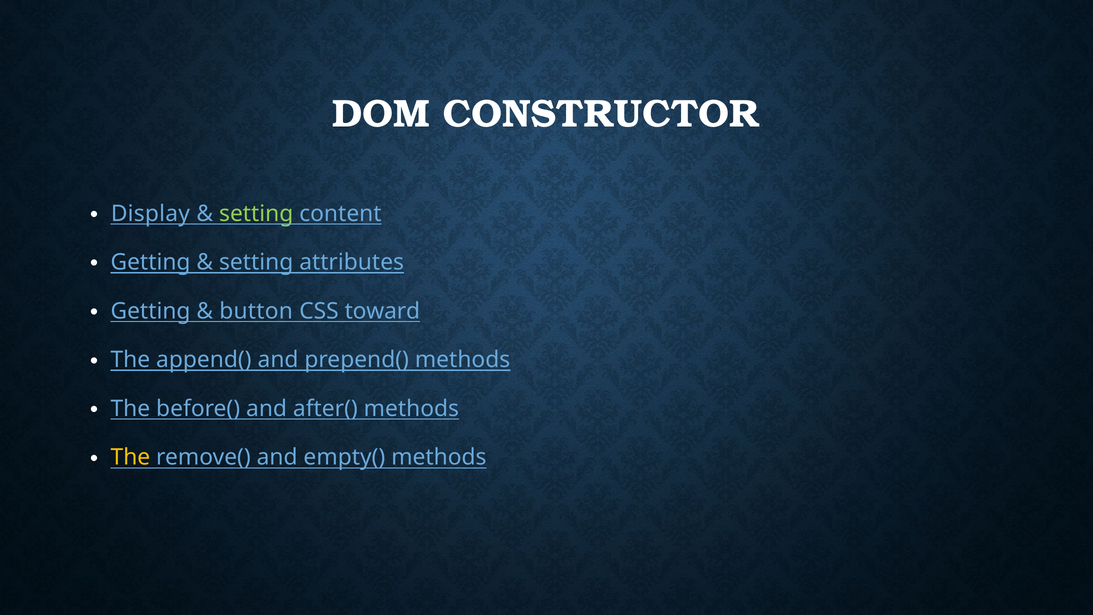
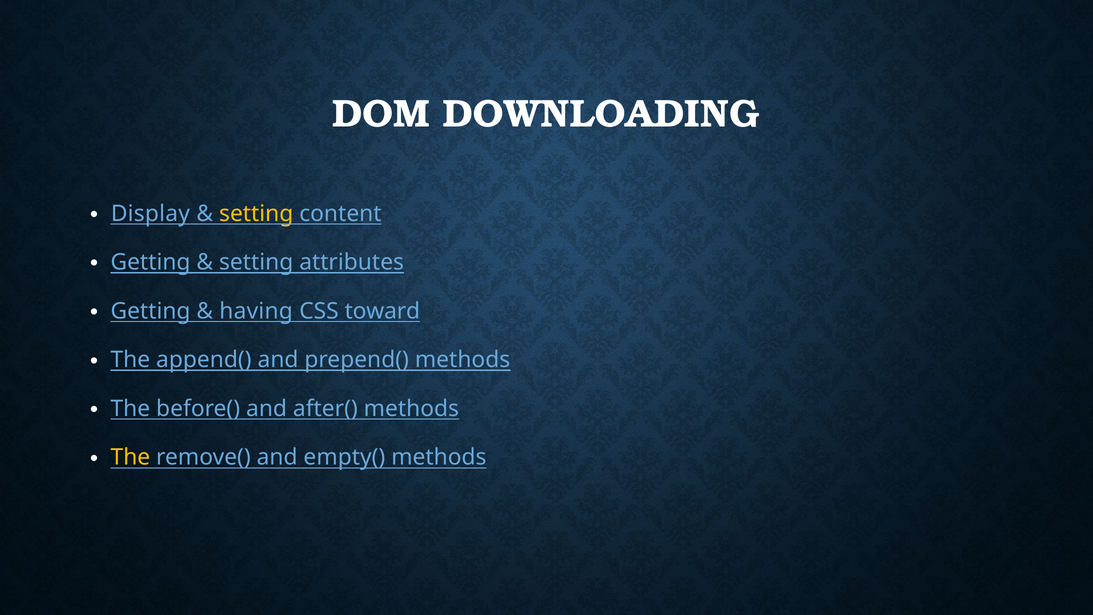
CONSTRUCTOR: CONSTRUCTOR -> DOWNLOADING (601, 114)
setting colour: light green -> yellow (256, 213)
button: button -> having (256, 311)
